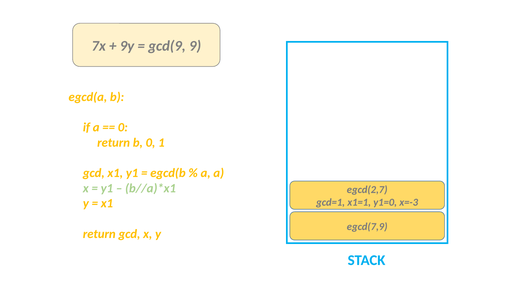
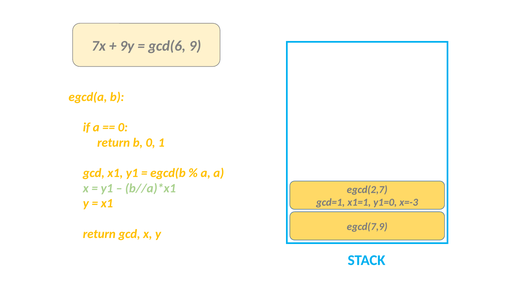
gcd(9: gcd(9 -> gcd(6 (167, 46)
